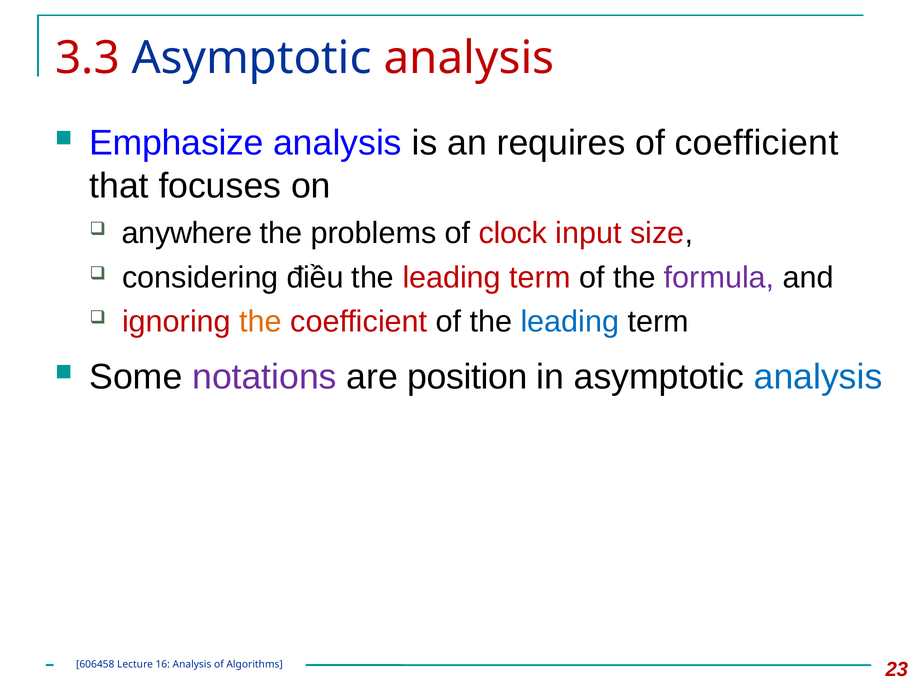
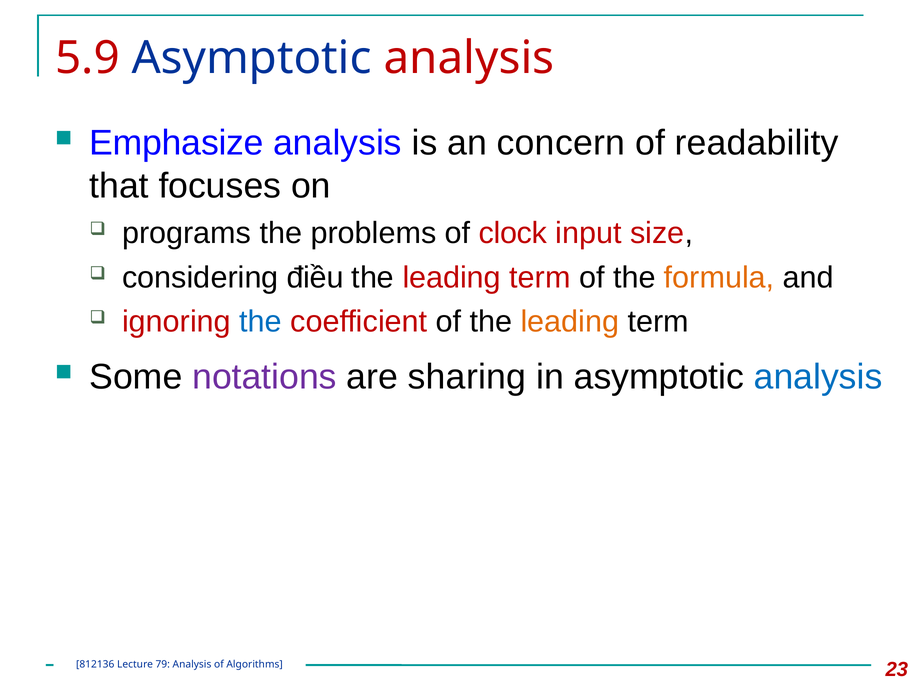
3.3: 3.3 -> 5.9 (87, 58)
requires: requires -> concern (561, 143)
of coefficient: coefficient -> readability (757, 143)
anywhere: anywhere -> programs (187, 233)
formula colour: purple -> orange (719, 277)
the colour: orange -> blue (261, 322)
leading colour: blue -> orange (570, 322)
position: position -> sharing (467, 377)
606458: 606458 -> 812136 (95, 664)
16: 16 -> 79 (163, 664)
